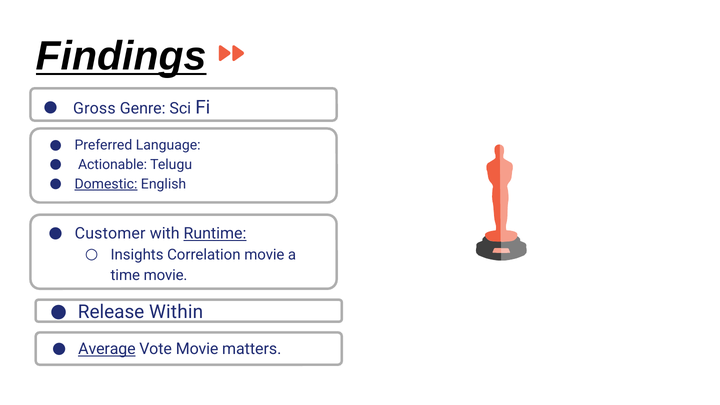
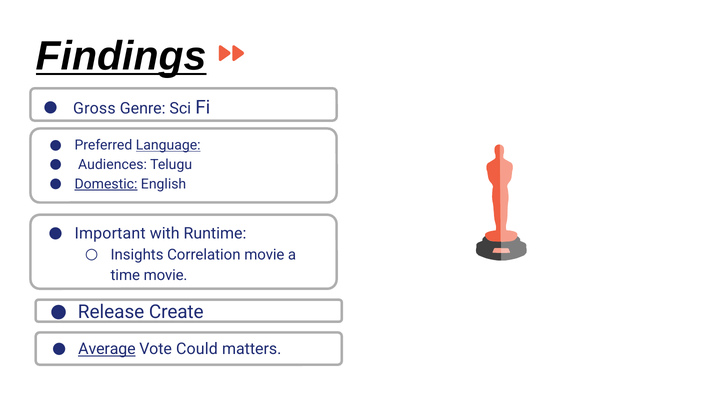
Language underline: none -> present (168, 145)
Actionable: Actionable -> Audiences (113, 165)
Customer: Customer -> Important (110, 234)
Runtime underline: present -> none (215, 234)
Within: Within -> Create (176, 312)
Vote Movie: Movie -> Could (197, 349)
